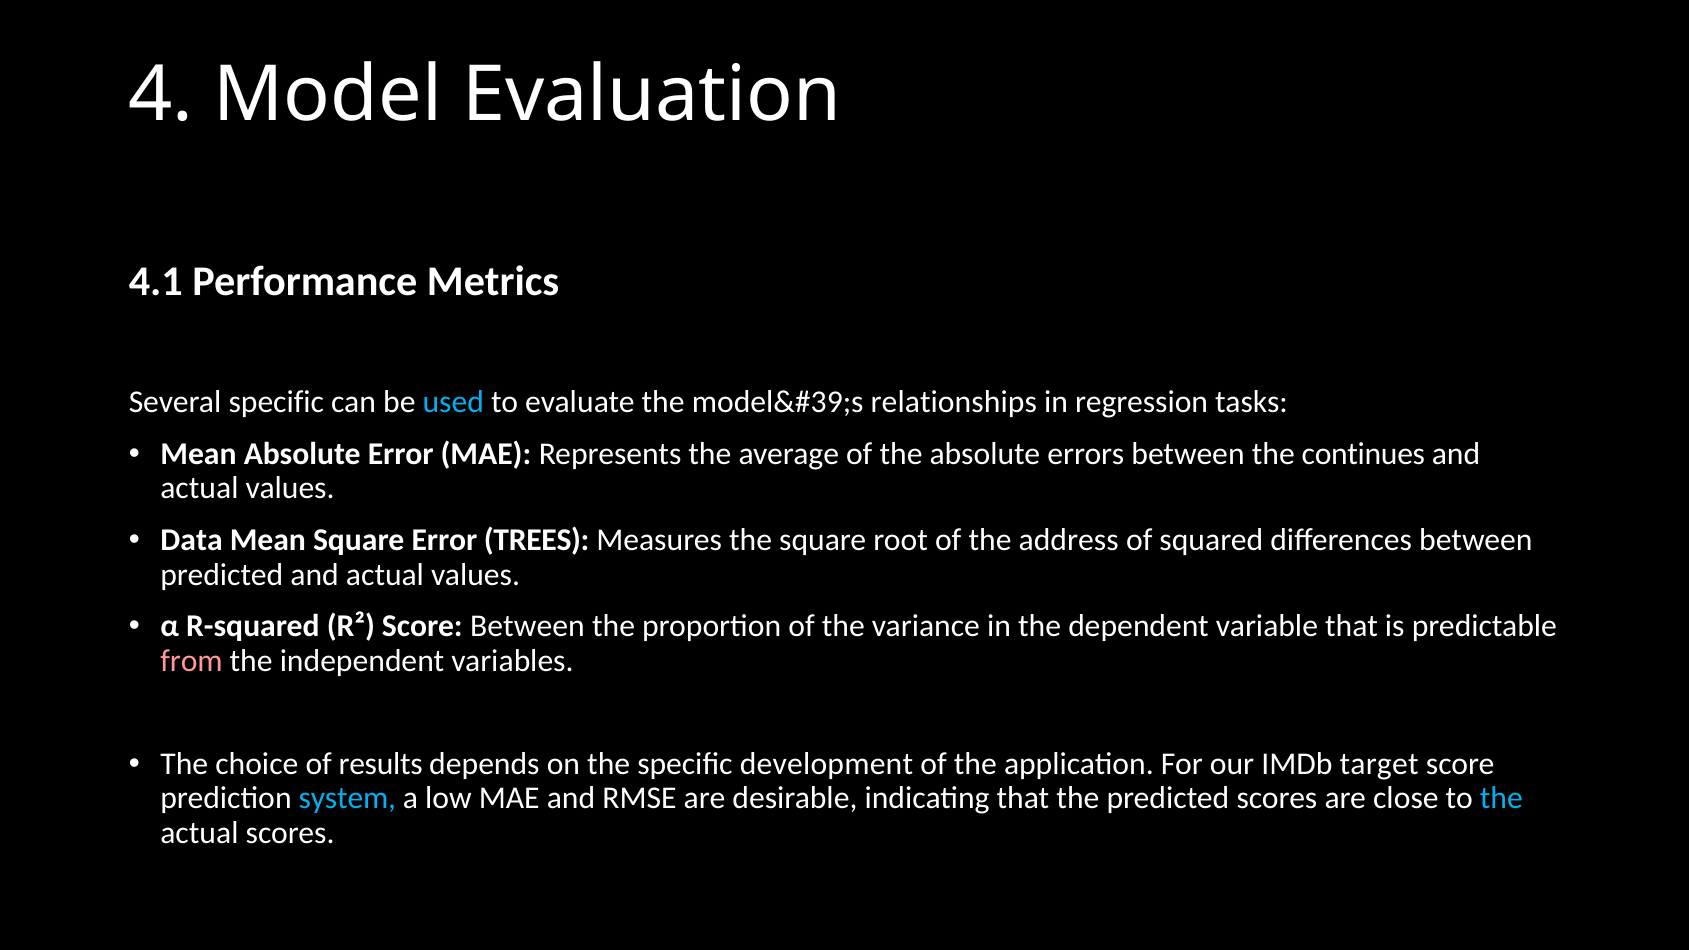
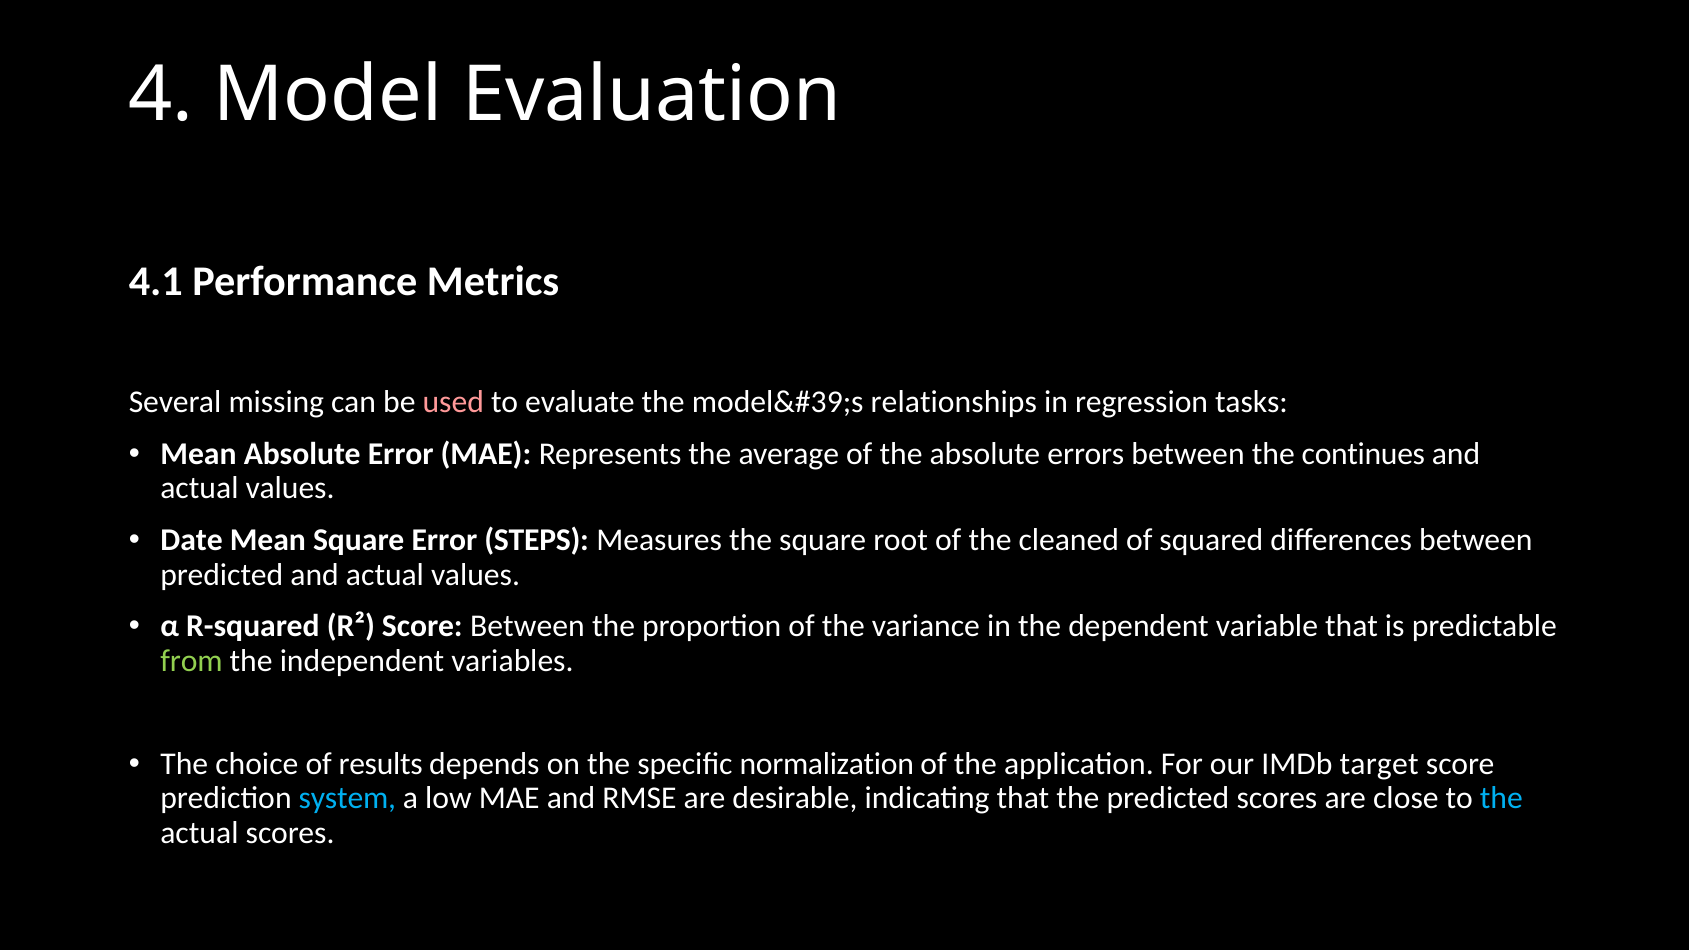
Several specific: specific -> missing (276, 403)
used colour: light blue -> pink (453, 403)
Data: Data -> Date (192, 540)
TREES: TREES -> STEPS (537, 540)
address: address -> cleaned (1069, 540)
from colour: pink -> light green (192, 661)
development: development -> normalization (827, 764)
